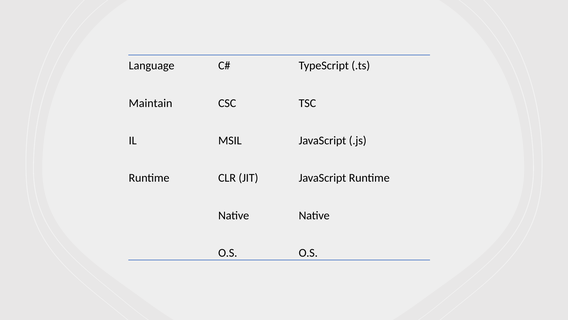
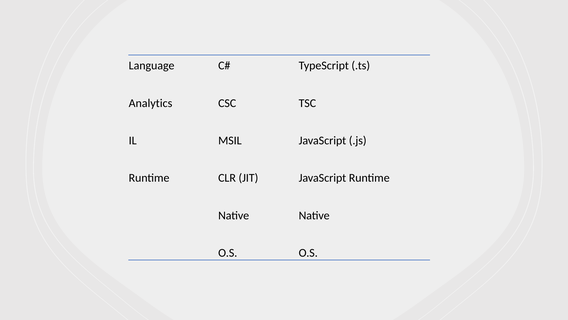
Maintain: Maintain -> Analytics (151, 103)
